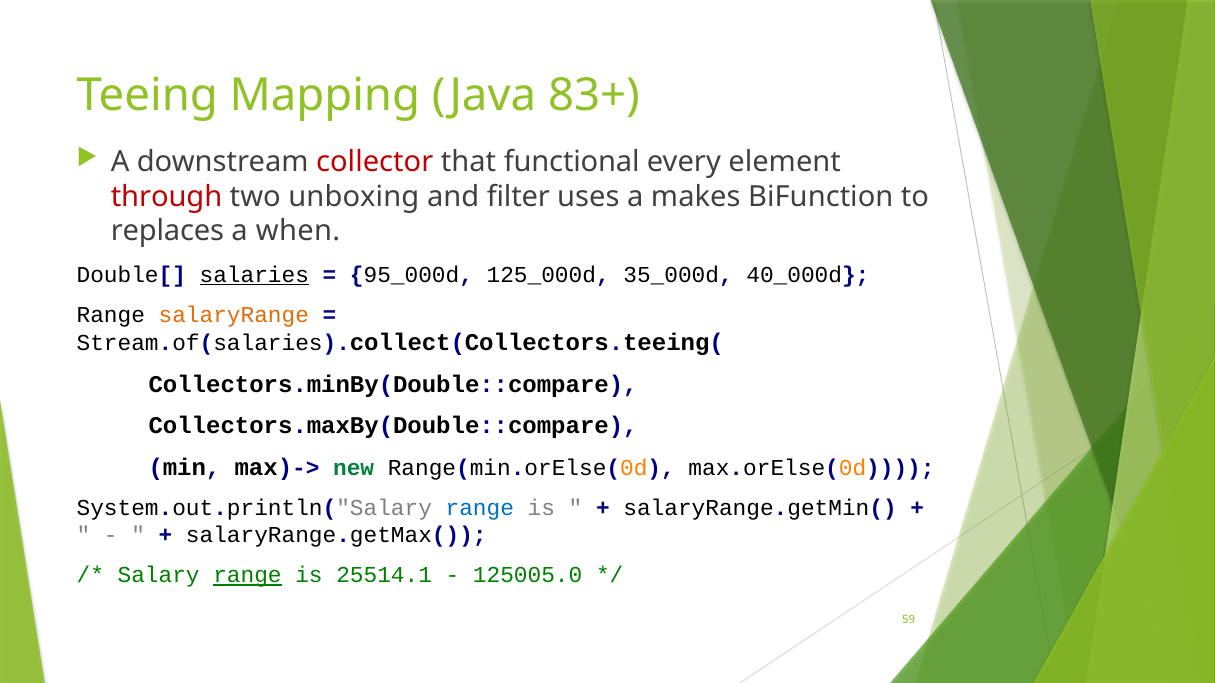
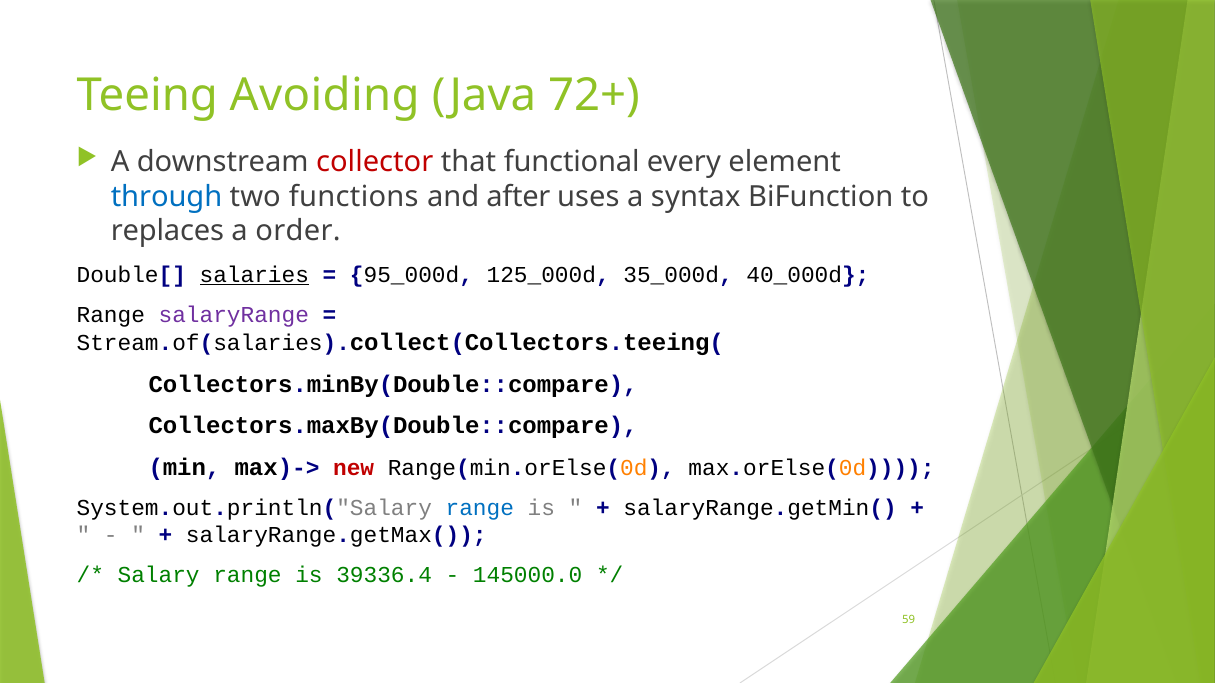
Mapping: Mapping -> Avoiding (325, 96)
83+: 83+ -> 72+ (594, 96)
through colour: red -> blue (167, 197)
unboxing: unboxing -> functions (354, 197)
filter: filter -> after (518, 197)
makes: makes -> syntax (696, 197)
when: when -> order (298, 231)
salaryRange colour: orange -> purple (234, 315)
new colour: green -> red (354, 468)
range underline: present -> none (247, 575)
25514.1: 25514.1 -> 39336.4 (384, 575)
125005.0: 125005.0 -> 145000.0 (528, 575)
